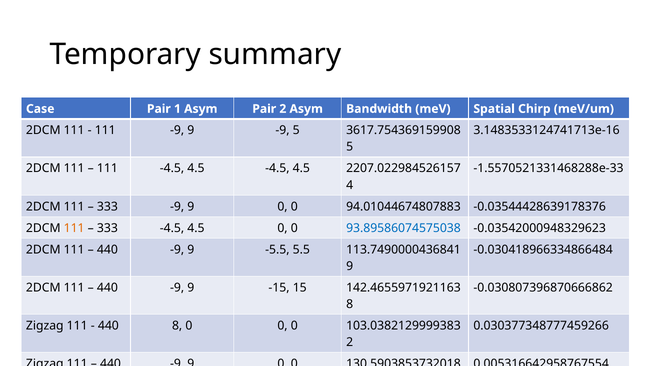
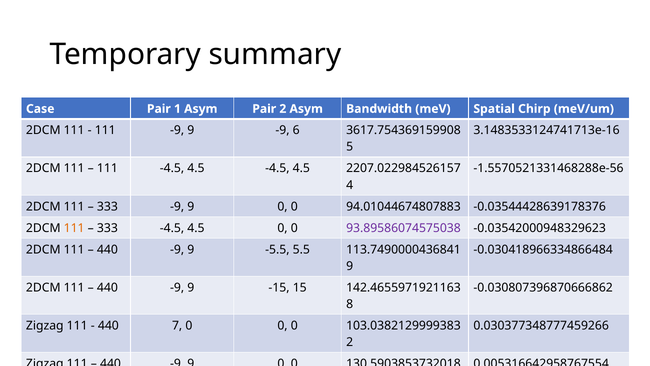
-9 5: 5 -> 6 (296, 130)
-1.5570521331468288e-33: -1.5570521331468288e-33 -> -1.5570521331468288e-56 (549, 168)
93.89586074575038 colour: blue -> purple (403, 228)
440 8: 8 -> 7 (177, 325)
